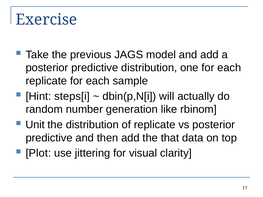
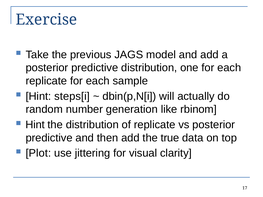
Unit: Unit -> Hint (35, 125)
that: that -> true (170, 138)
